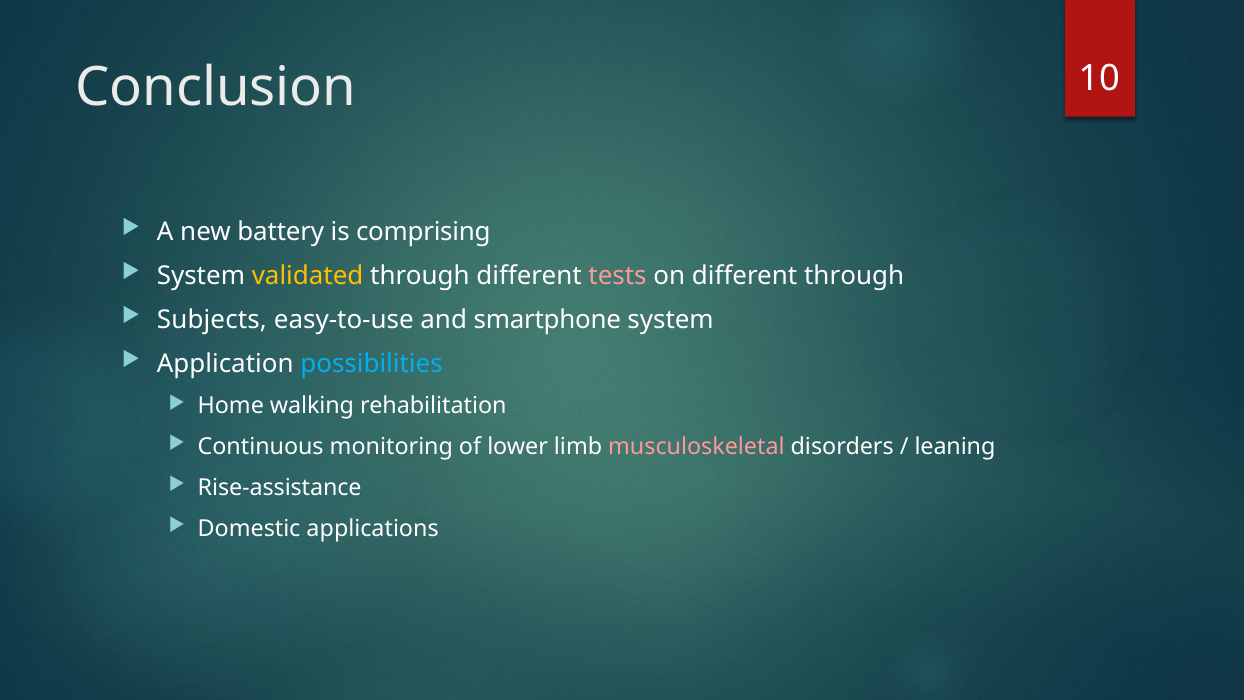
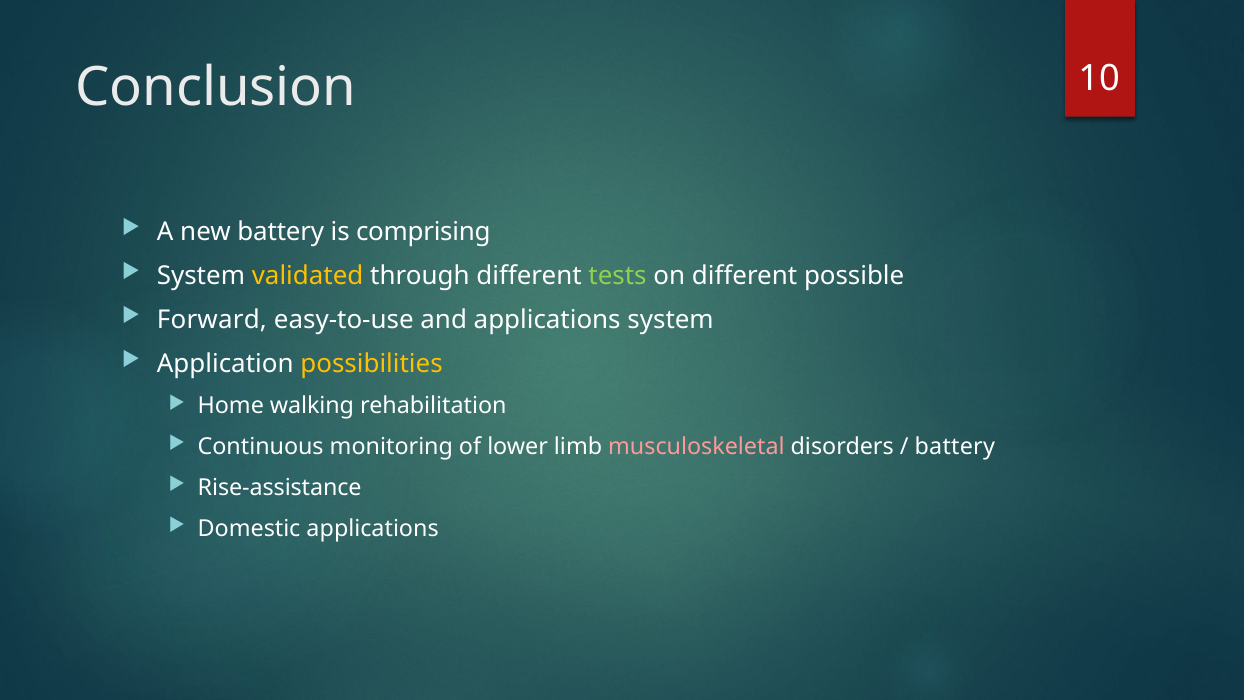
tests colour: pink -> light green (618, 276)
different through: through -> possible (854, 276)
Subjects: Subjects -> Forward (212, 320)
and smartphone: smartphone -> applications (547, 320)
possibilities colour: light blue -> yellow (372, 364)
leaning: leaning -> battery (955, 447)
